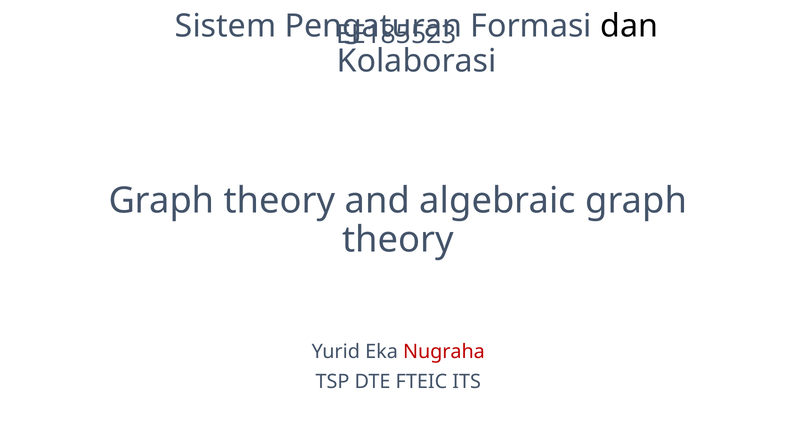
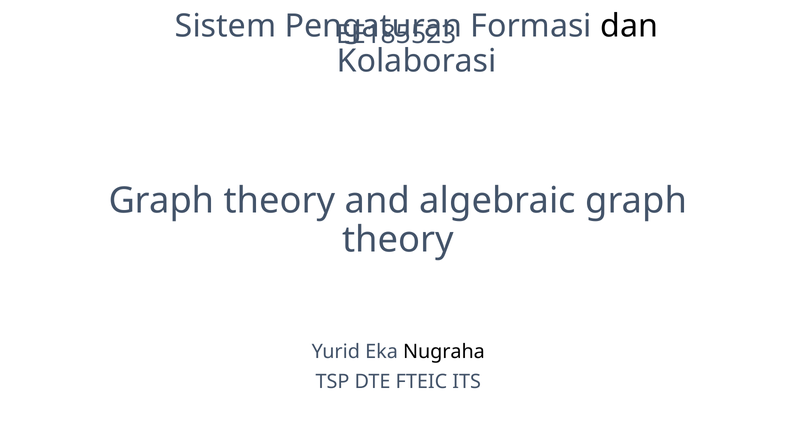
Nugraha colour: red -> black (444, 352)
